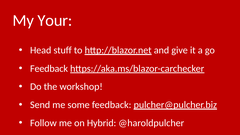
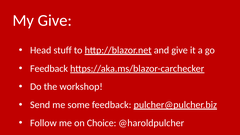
My Your: Your -> Give (55, 21)
Hybrid: Hybrid -> Choice (102, 123)
